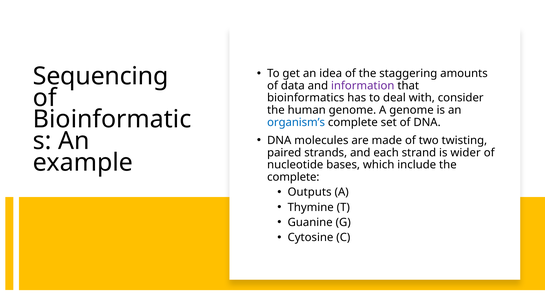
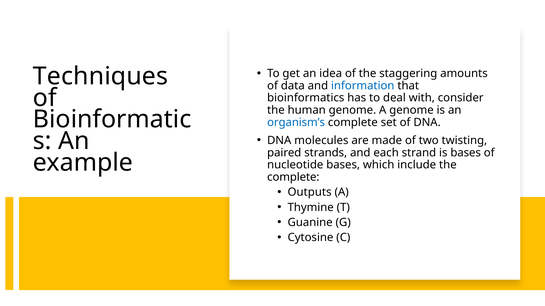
Sequencing: Sequencing -> Techniques (101, 76)
information colour: purple -> blue (363, 86)
is wider: wider -> bases (466, 153)
